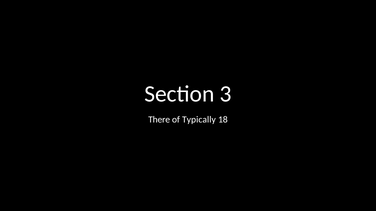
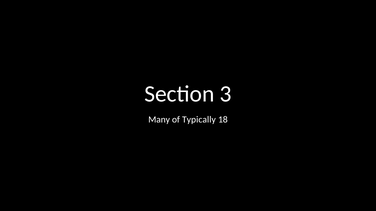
There: There -> Many (159, 120)
